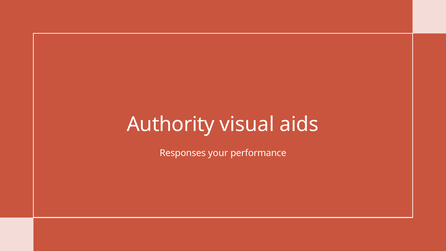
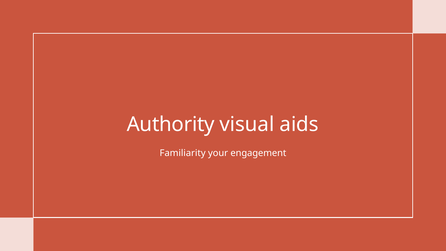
Responses: Responses -> Familiarity (183, 153)
performance: performance -> engagement (258, 153)
